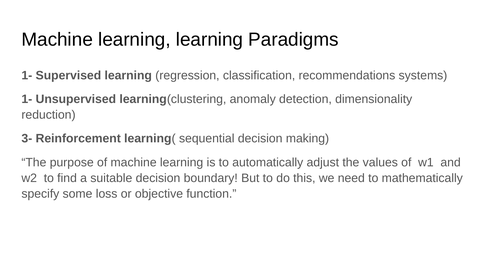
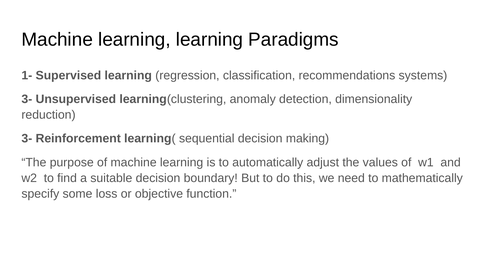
1-: 1- -> 3- (27, 99)
